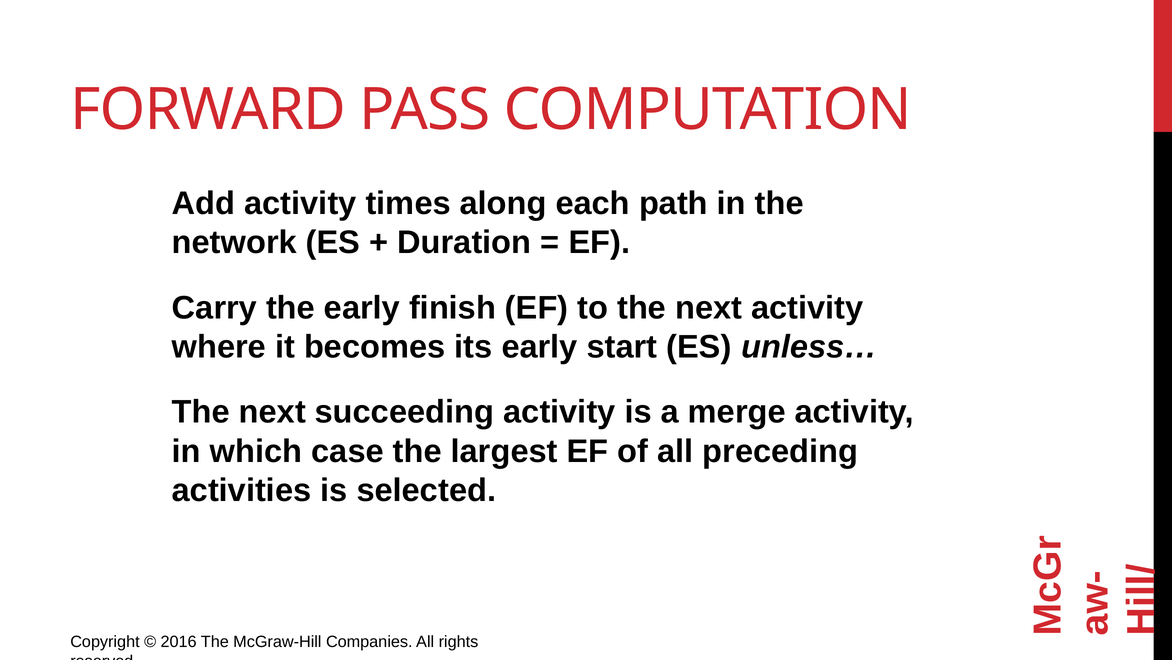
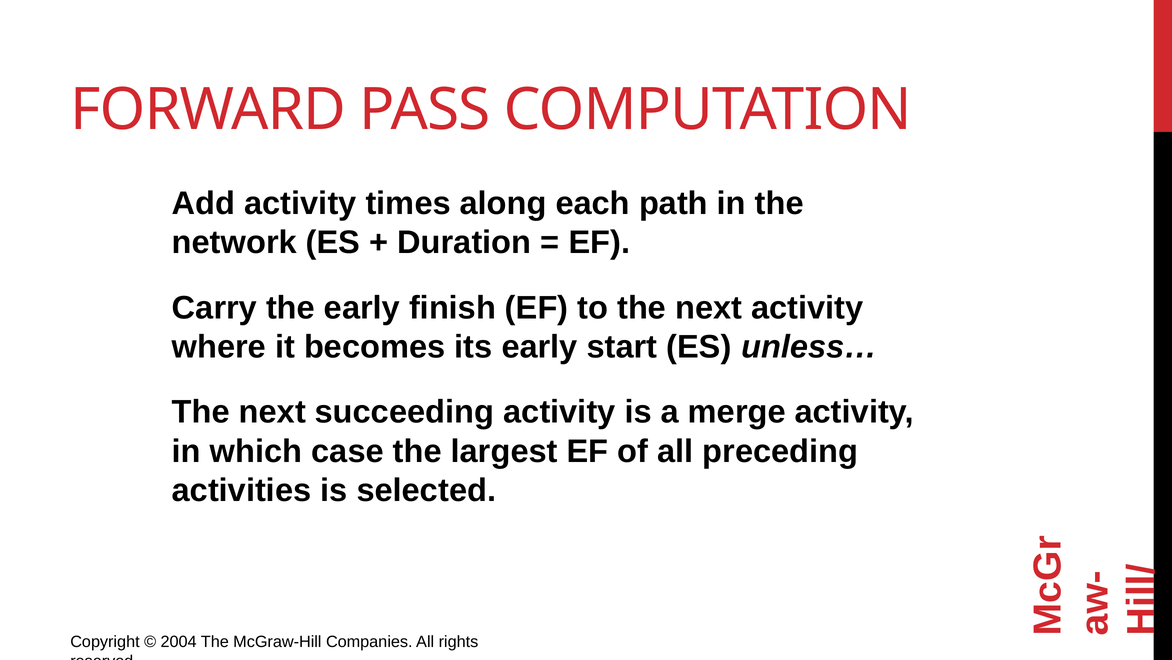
2016: 2016 -> 2004 (179, 641)
